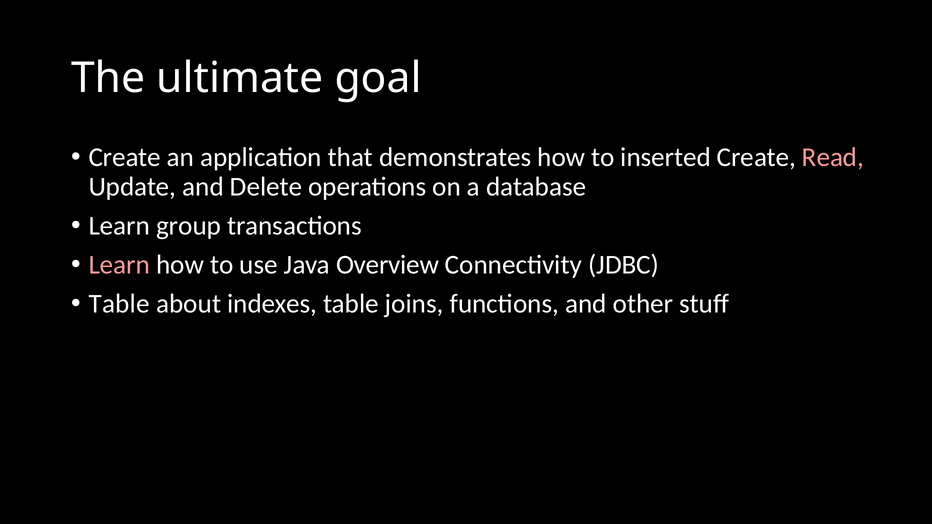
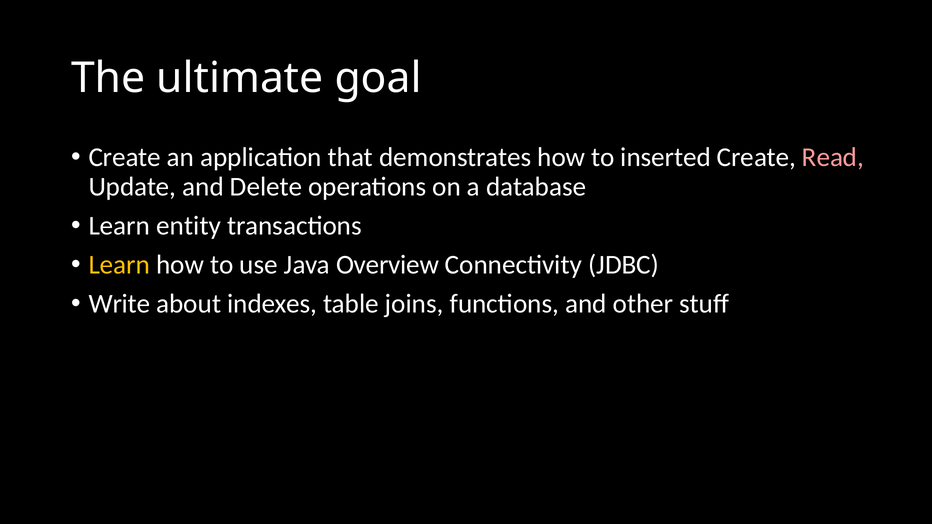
group: group -> entity (189, 226)
Learn colour: pink -> yellow (119, 265)
Table: Table -> Write (119, 304)
